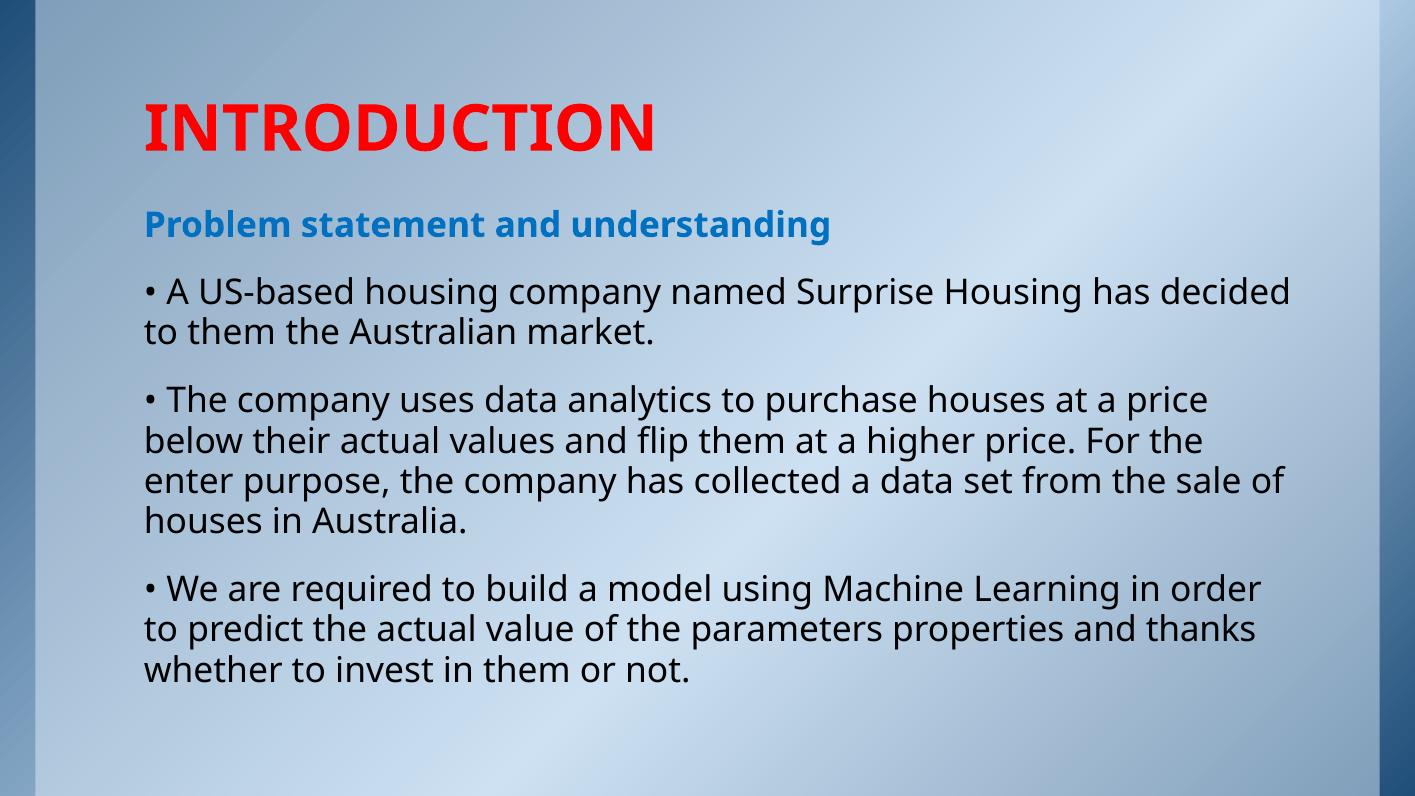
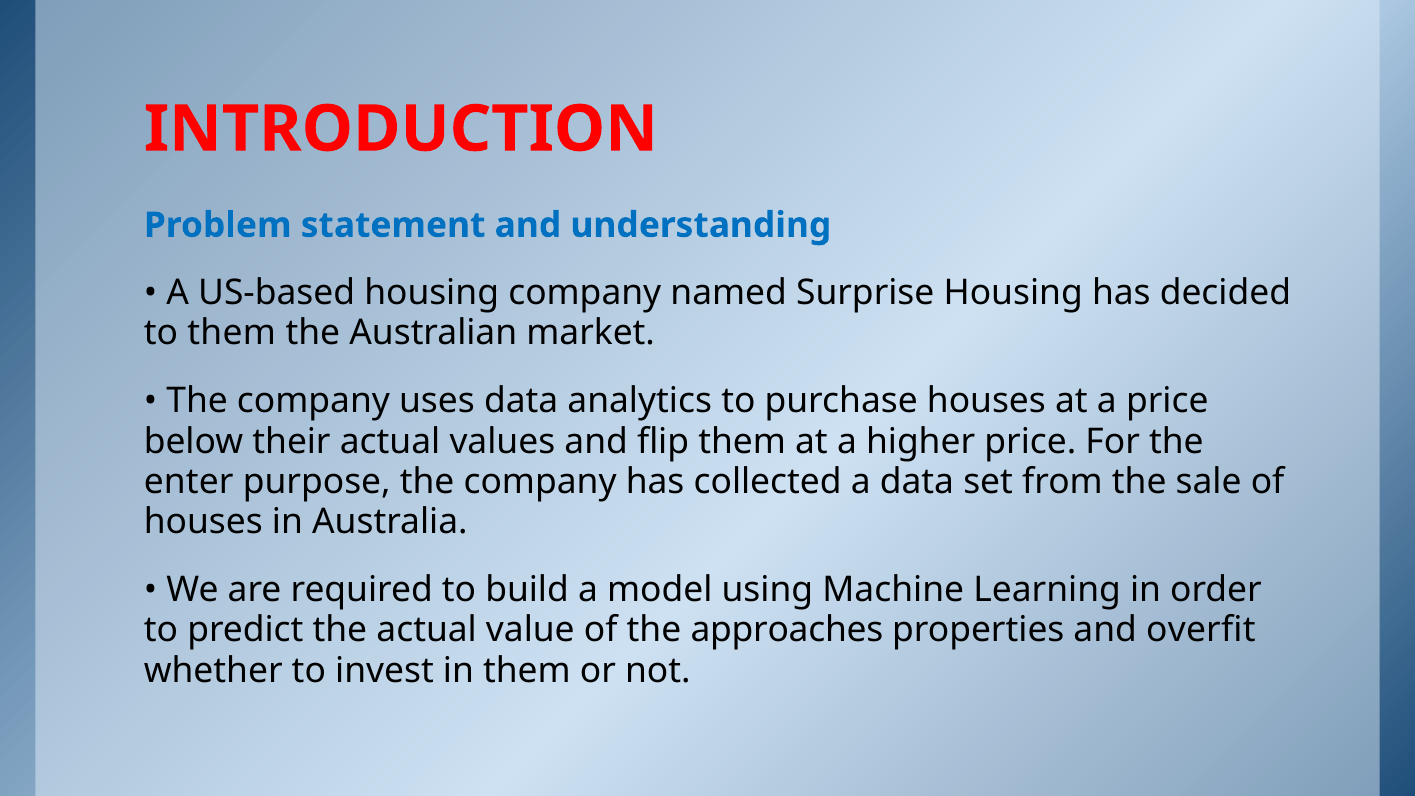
parameters: parameters -> approaches (787, 630)
thanks: thanks -> overfit (1201, 630)
